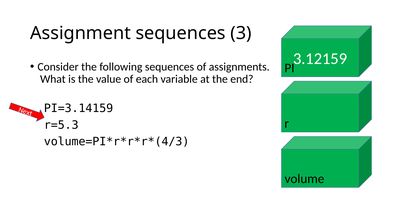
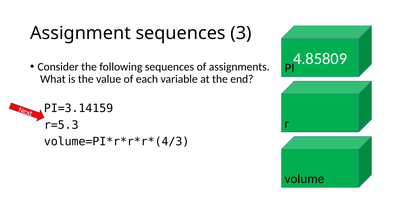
3.12159: 3.12159 -> 4.85809 (320, 59)
